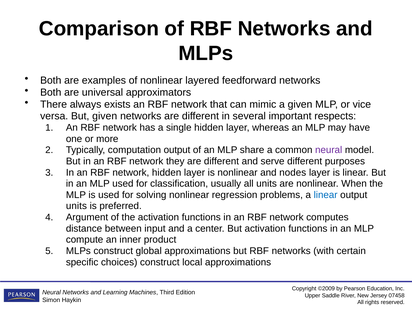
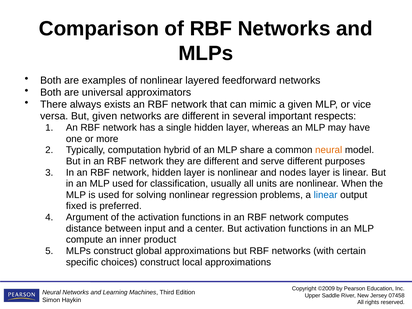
computation output: output -> hybrid (177, 150)
neural colour: purple -> orange (329, 150)
units: units -> fixed (76, 206)
